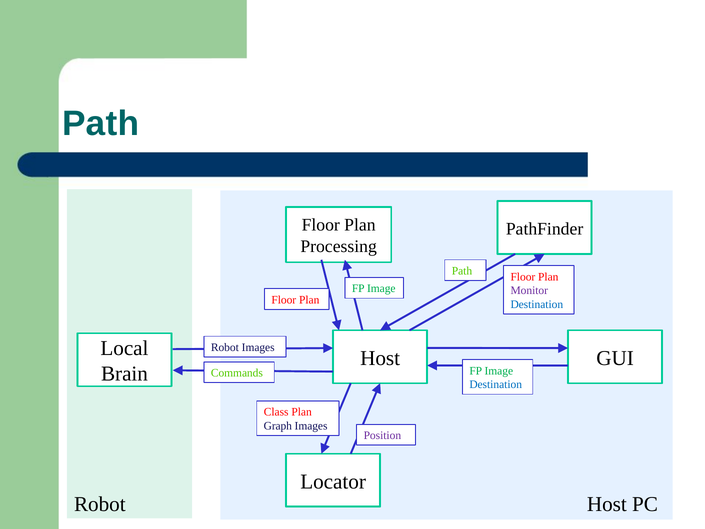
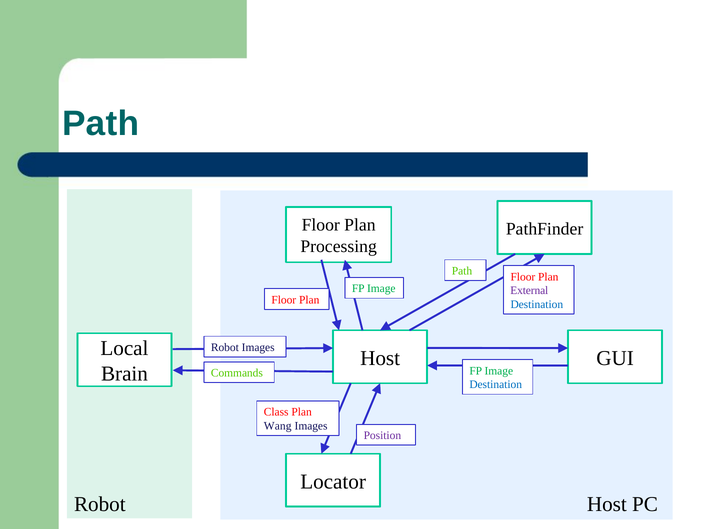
Monitor: Monitor -> External (529, 291)
Graph: Graph -> Wang (278, 426)
